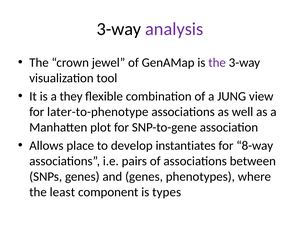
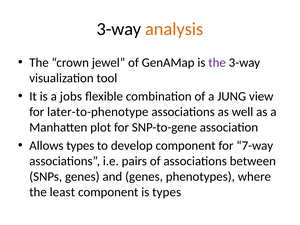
analysis colour: purple -> orange (174, 29)
they: they -> jobs (71, 96)
Allows place: place -> types (80, 146)
develop instantiates: instantiates -> component (186, 146)
8-way: 8-way -> 7-way (255, 146)
